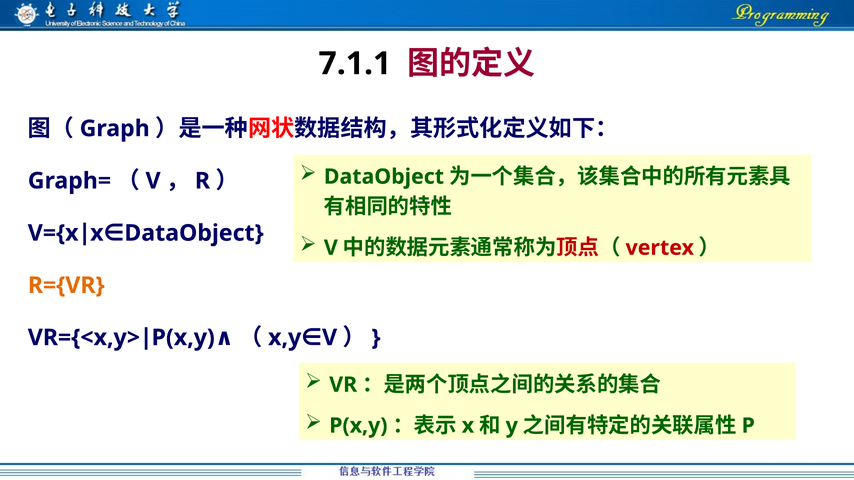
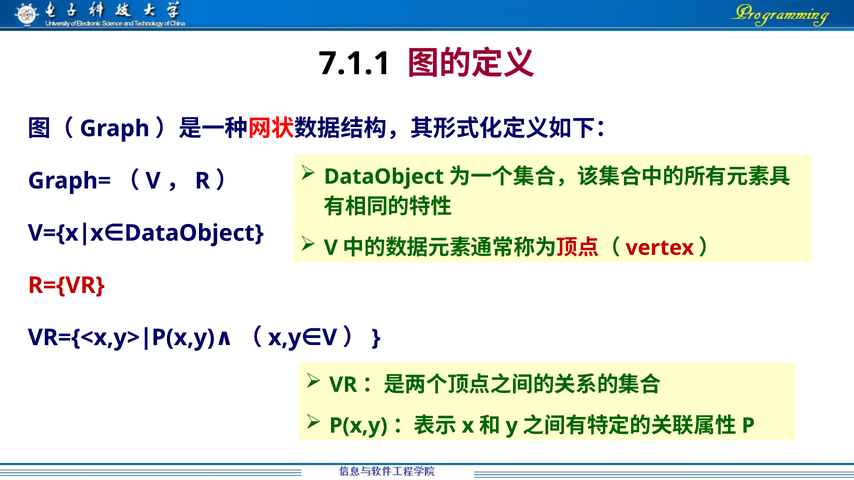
R={VR colour: orange -> red (66, 286)
